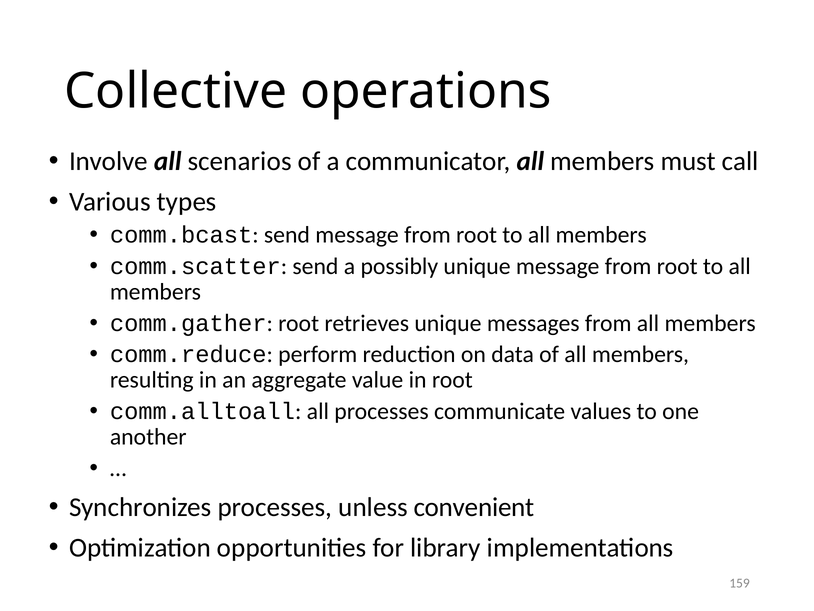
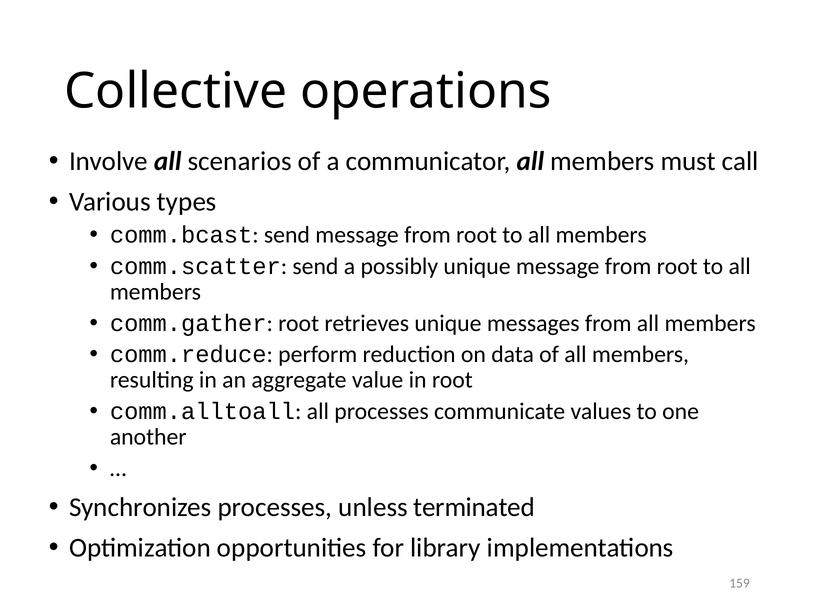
convenient: convenient -> terminated (474, 507)
